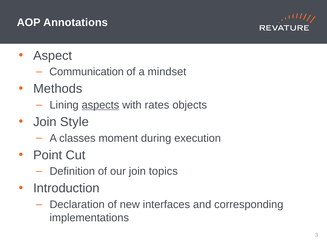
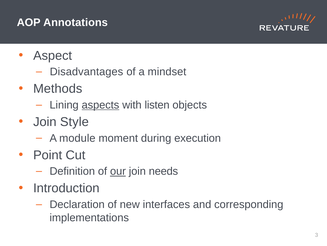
Communication: Communication -> Disadvantages (86, 72)
rates: rates -> listen (157, 105)
classes: classes -> module (77, 138)
our underline: none -> present (118, 171)
topics: topics -> needs (163, 171)
